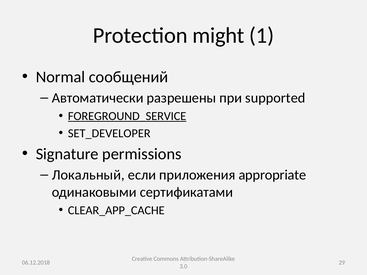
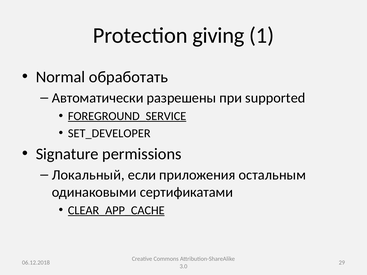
might: might -> giving (218, 36)
сообщений: сообщений -> обработать (128, 77)
appropriate: appropriate -> остальным (272, 175)
CLEAR_APP_CACHE underline: none -> present (116, 210)
